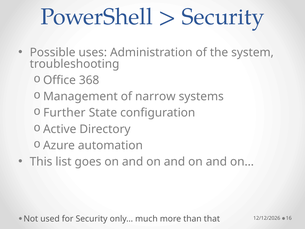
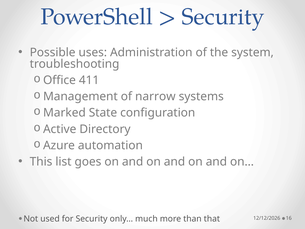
368: 368 -> 411 (89, 80)
Further: Further -> Marked (64, 113)
